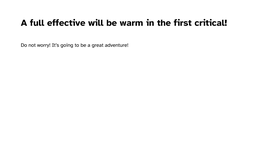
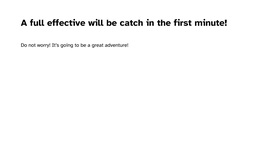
warm: warm -> catch (132, 23)
critical: critical -> minute (211, 23)
